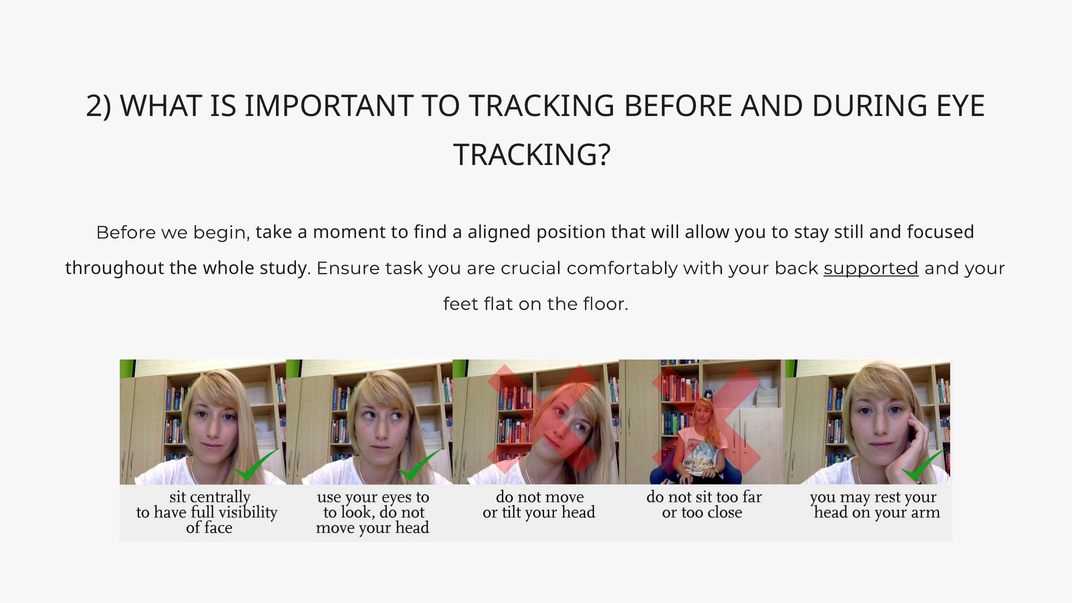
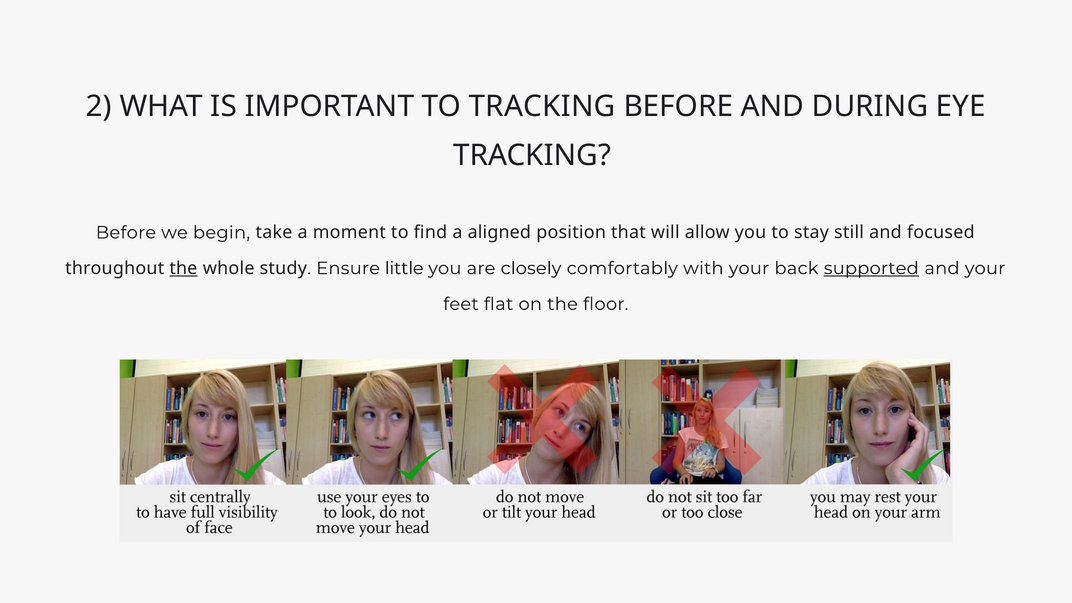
the underline: none -> present (183, 268)
task: task -> little (404, 268)
crucial: crucial -> closely (531, 268)
